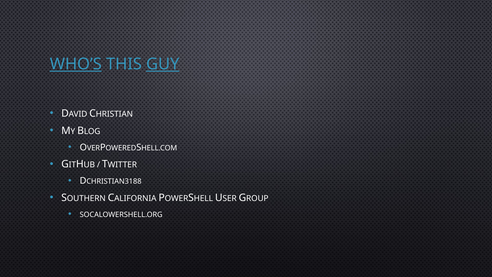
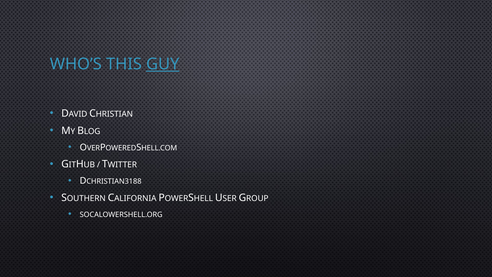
WHO’S underline: present -> none (76, 64)
